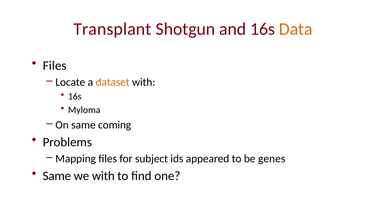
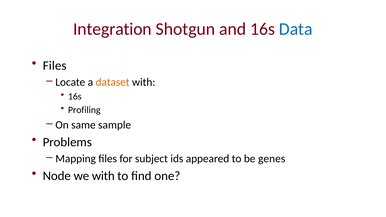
Transplant: Transplant -> Integration (112, 29)
Data colour: orange -> blue (296, 29)
Myloma: Myloma -> Profiling (84, 110)
coming: coming -> sample (115, 125)
Same: Same -> Node (57, 176)
